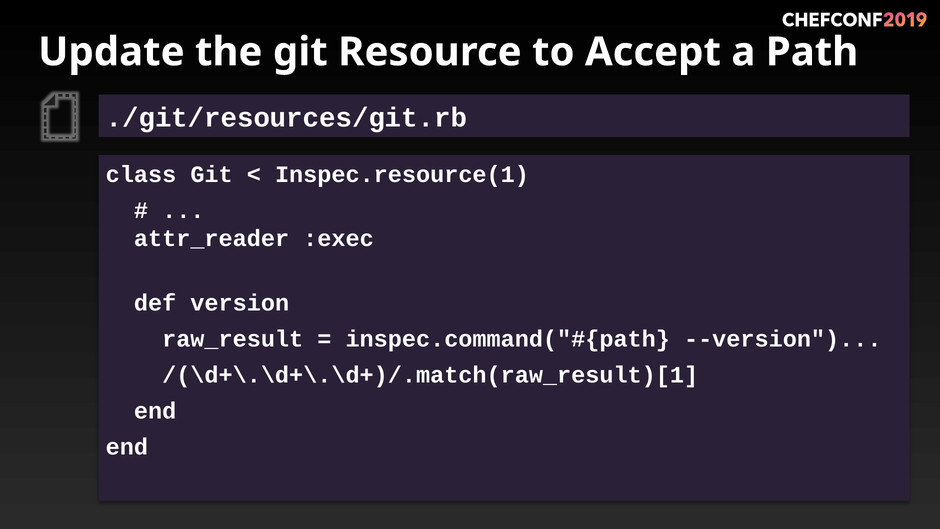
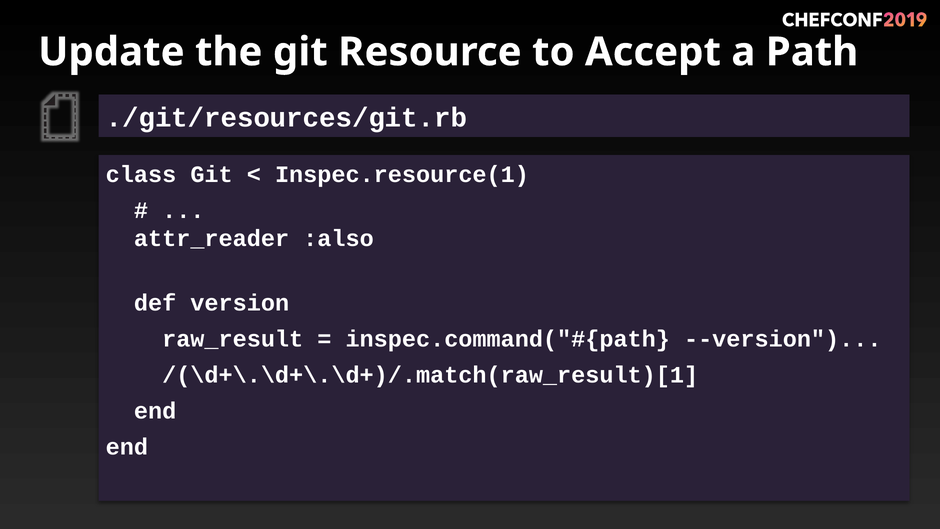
:exec: :exec -> :also (338, 238)
